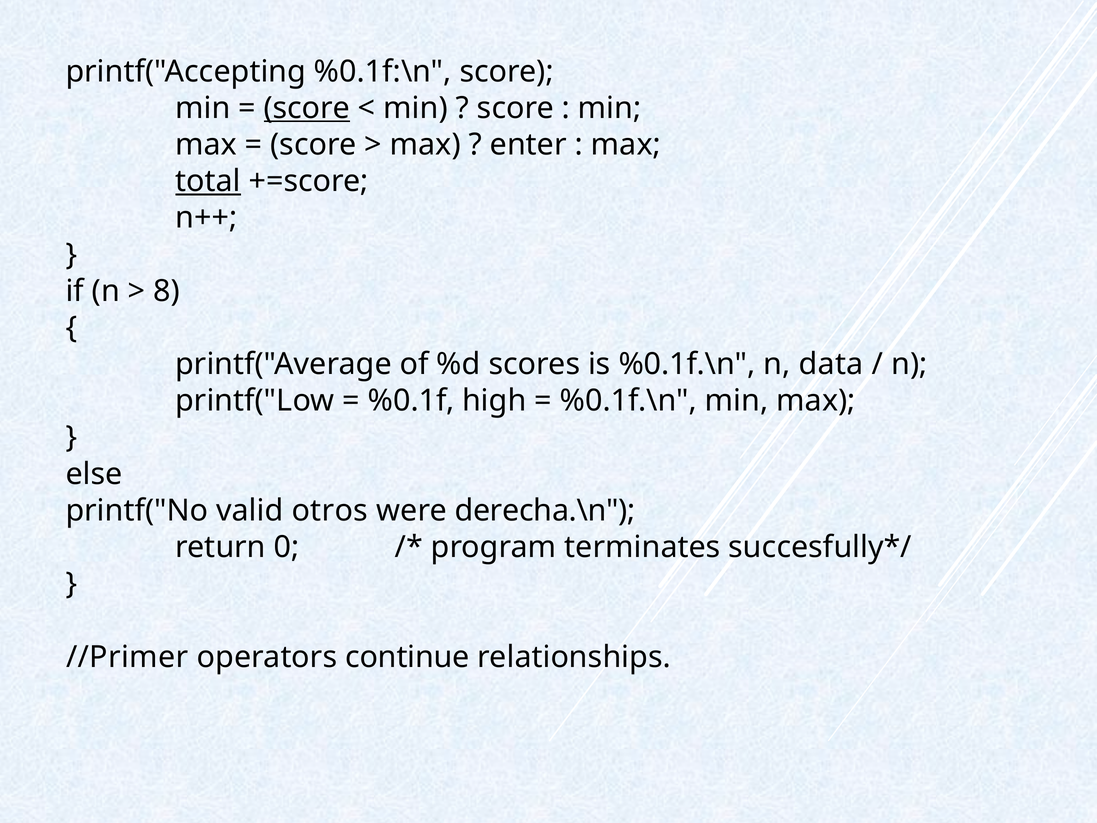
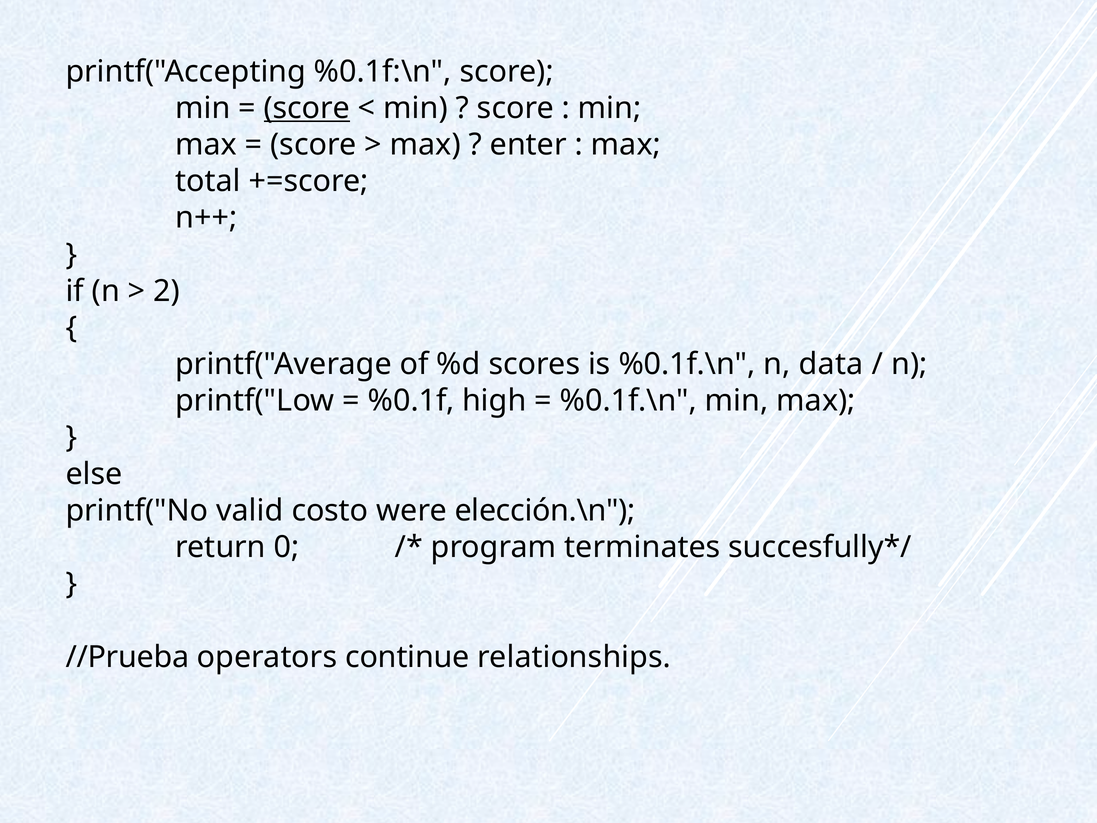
total underline: present -> none (208, 181)
8: 8 -> 2 (167, 291)
otros: otros -> costo (330, 510)
derecha.\n: derecha.\n -> elección.\n (545, 510)
//Primer: //Primer -> //Prueba (127, 657)
